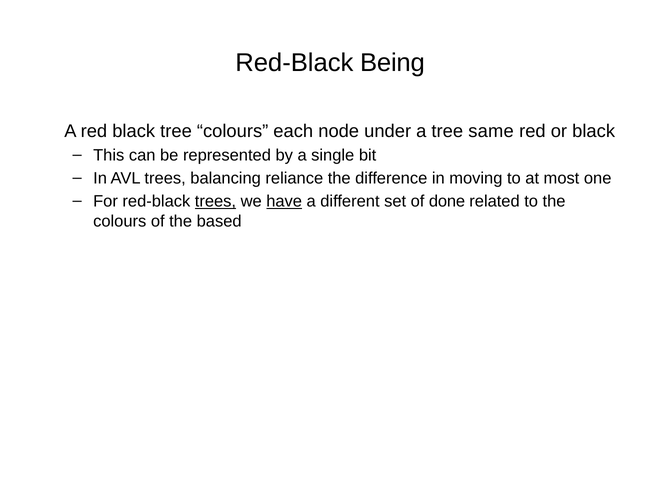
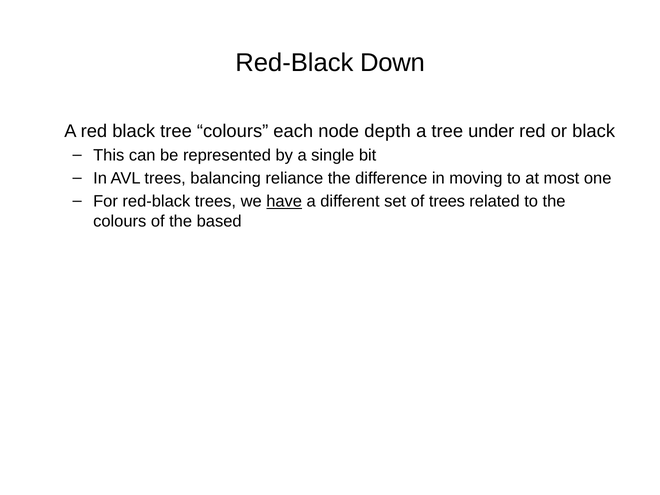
Being: Being -> Down (392, 63)
under: under -> depth (388, 131)
same: same -> under (491, 131)
trees underline: present -> none (215, 201)
of done: done -> trees (447, 201)
